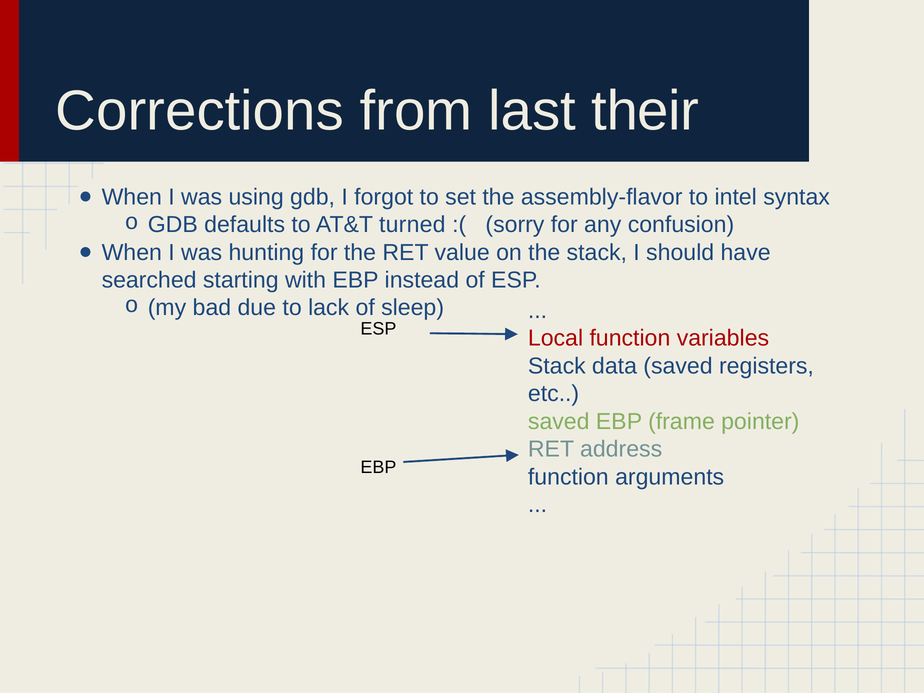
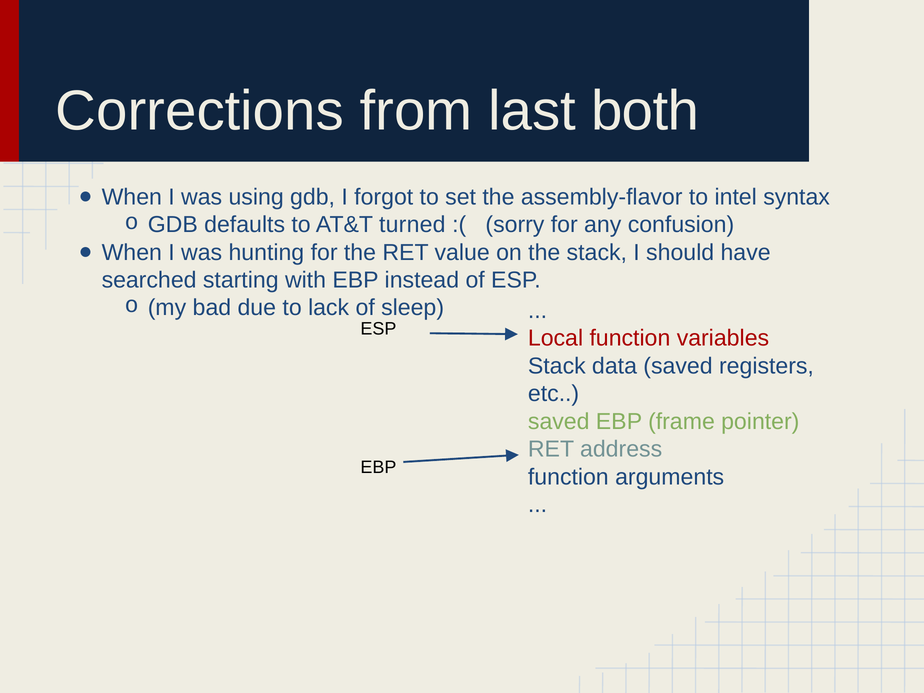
their: their -> both (645, 111)
